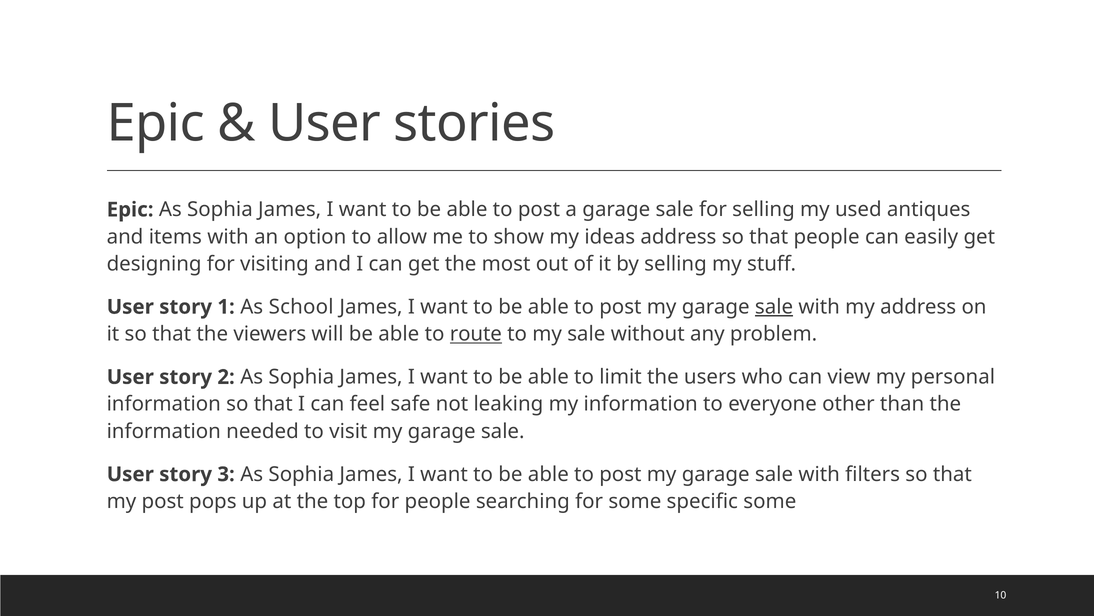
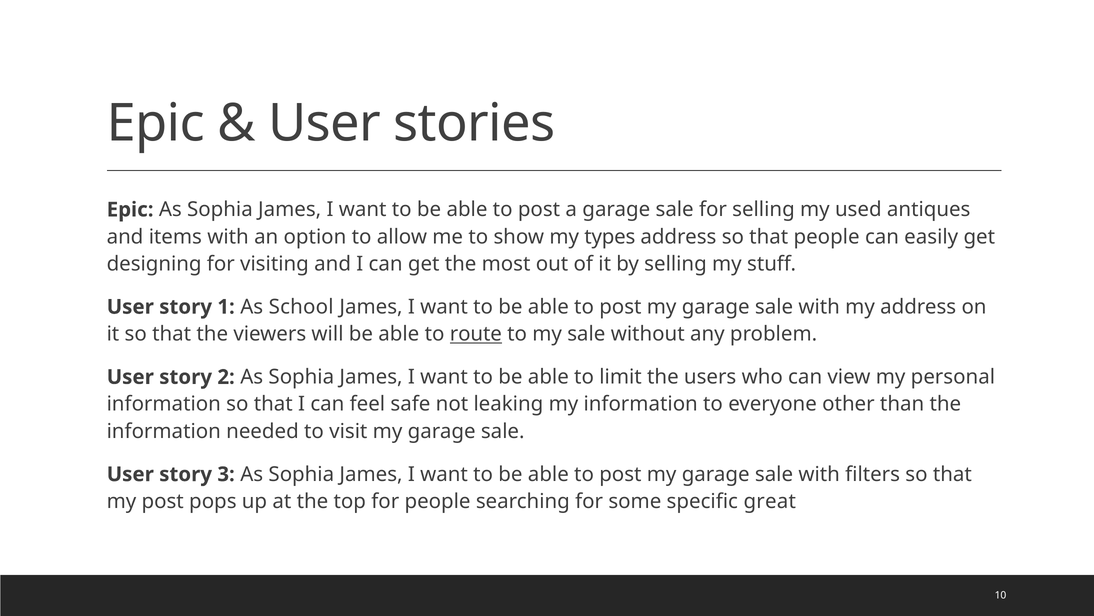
ideas: ideas -> types (610, 237)
sale underline: present -> none (774, 307)
specific some: some -> great (770, 501)
